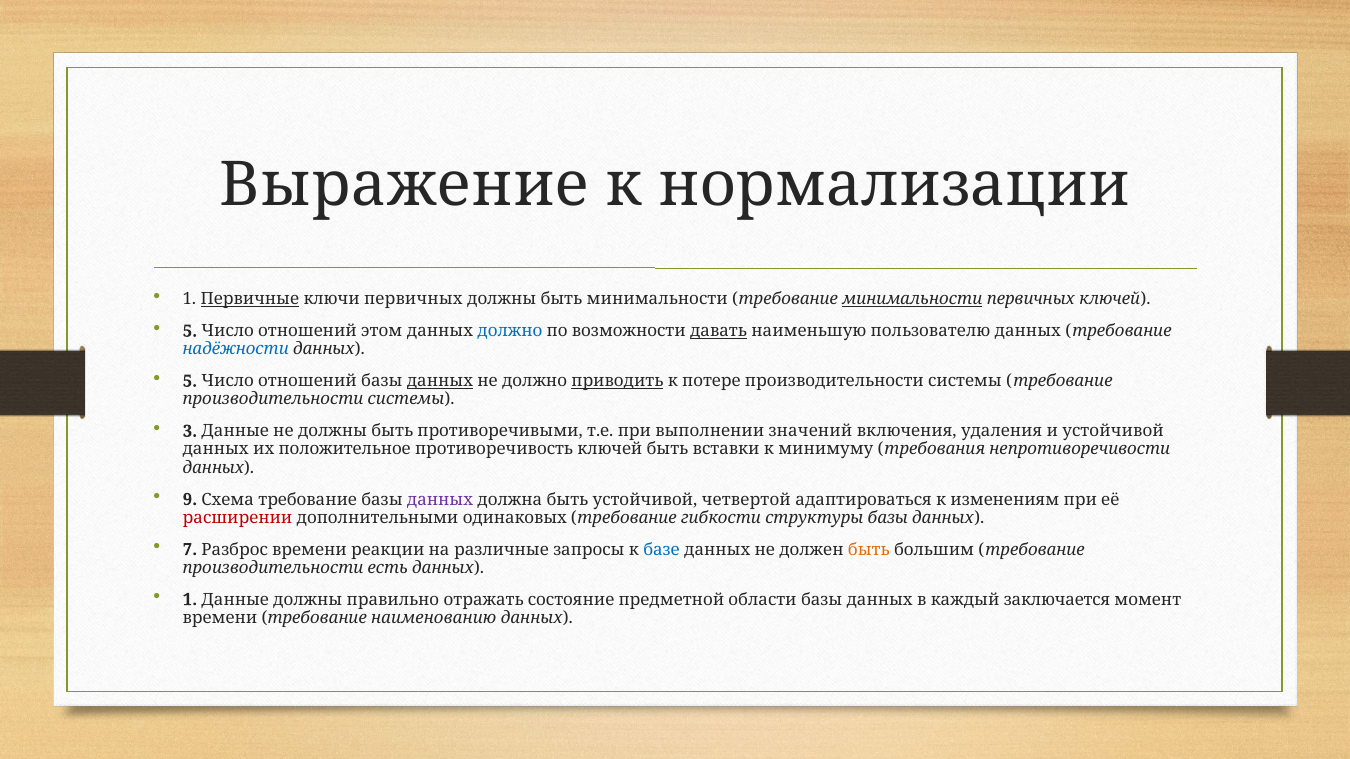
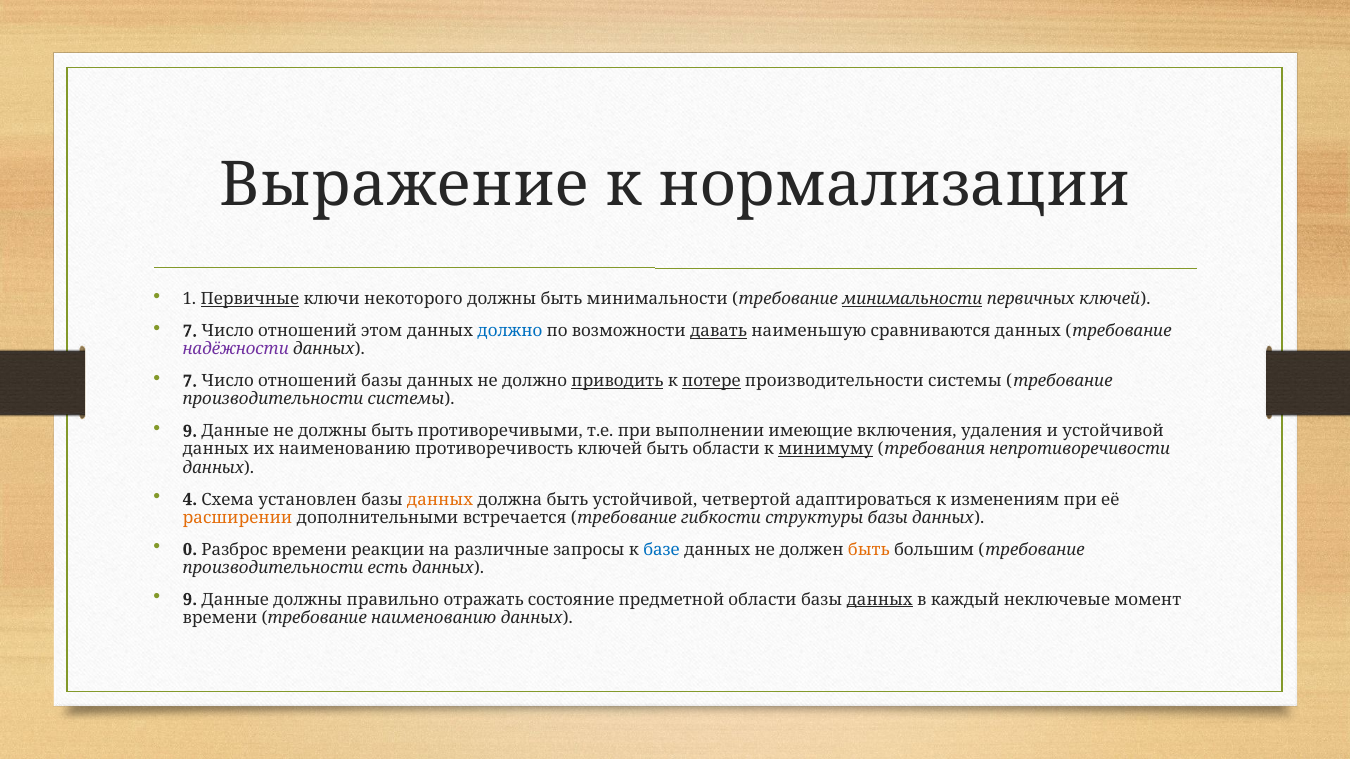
ключи первичных: первичных -> некоторого (413, 299)
5: 5 -> 7 (190, 331)
пользователю: пользователю -> сравниваются (931, 331)
надёжности colour: blue -> purple (236, 349)
5: 5 -> 7 (190, 381)
данных underline: present -> none (440, 381)
потере underline: none -> present (711, 381)
3: 3 -> 9 (190, 431)
значений: значений -> имеющие (811, 431)
их положительное: положительное -> наименованию (345, 450)
быть вставки: вставки -> области (726, 450)
минимуму underline: none -> present (826, 450)
9: 9 -> 4 (190, 500)
Схема требование: требование -> установлен (308, 500)
данных colour: purple -> orange (440, 500)
расширении colour: red -> orange (238, 518)
одинаковых: одинаковых -> встречается (515, 518)
7: 7 -> 0 (190, 550)
1: 1 -> 9 (190, 600)
данных underline: none -> present (880, 600)
заключается: заключается -> неключевые (1057, 600)
